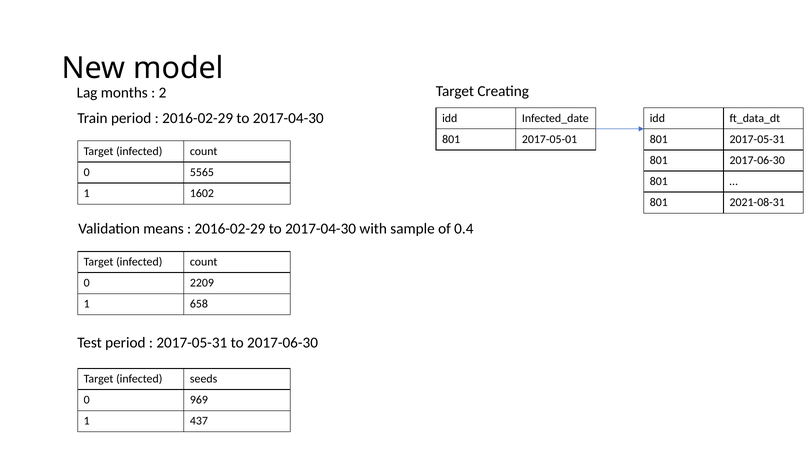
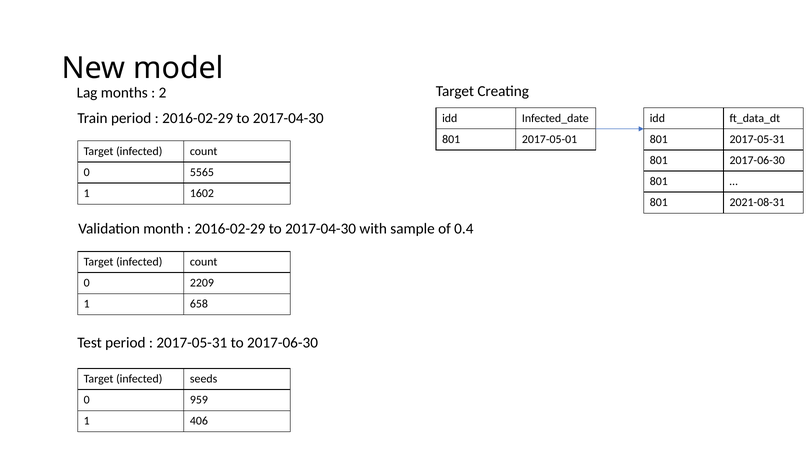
means: means -> month (164, 229)
969: 969 -> 959 (199, 400)
437: 437 -> 406 (199, 421)
